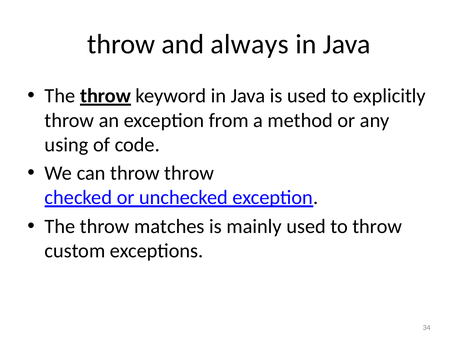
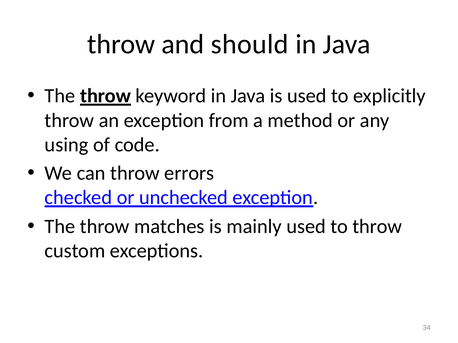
always: always -> should (250, 44)
throw throw: throw -> errors (189, 173)
